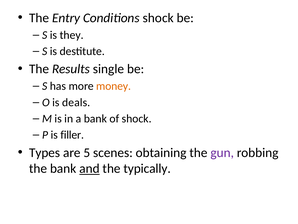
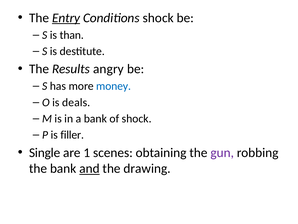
Entry underline: none -> present (66, 18)
they: they -> than (72, 35)
single: single -> angry (108, 69)
money colour: orange -> blue (114, 86)
Types: Types -> Single (45, 152)
5: 5 -> 1 (87, 152)
typically: typically -> drawing (147, 168)
